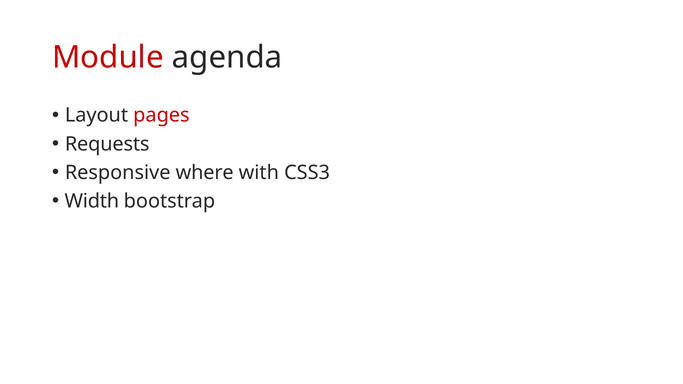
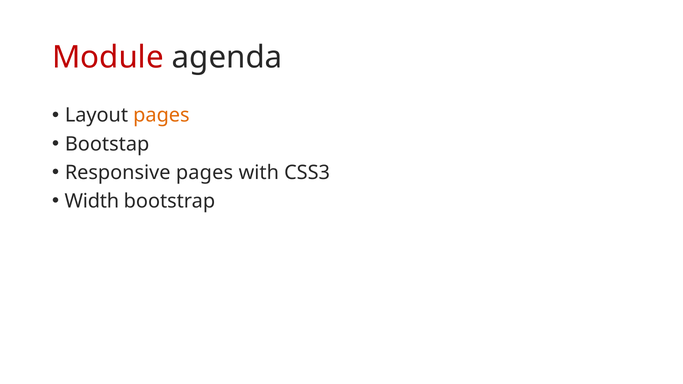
pages colour: red -> orange (161, 115)
Requests: Requests -> Bootstap (107, 144)
Responsive where: where -> pages (205, 173)
